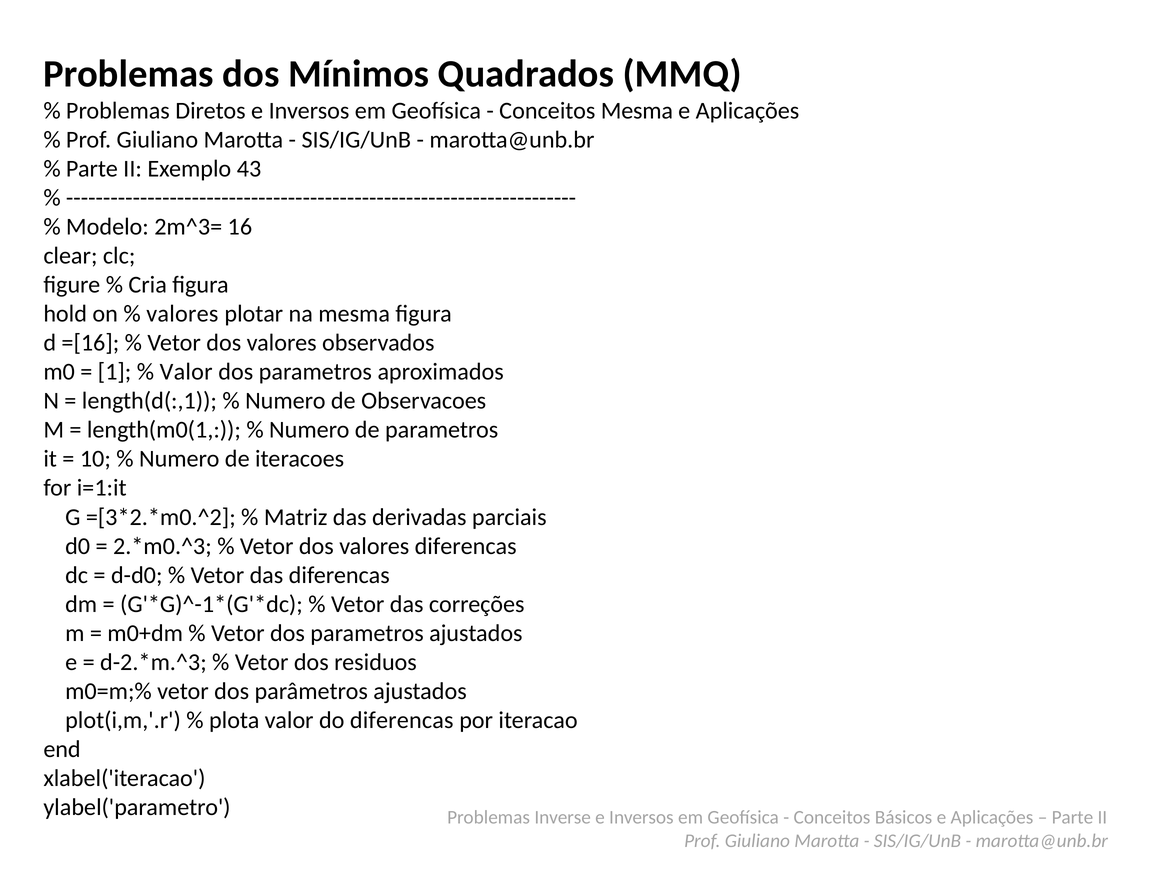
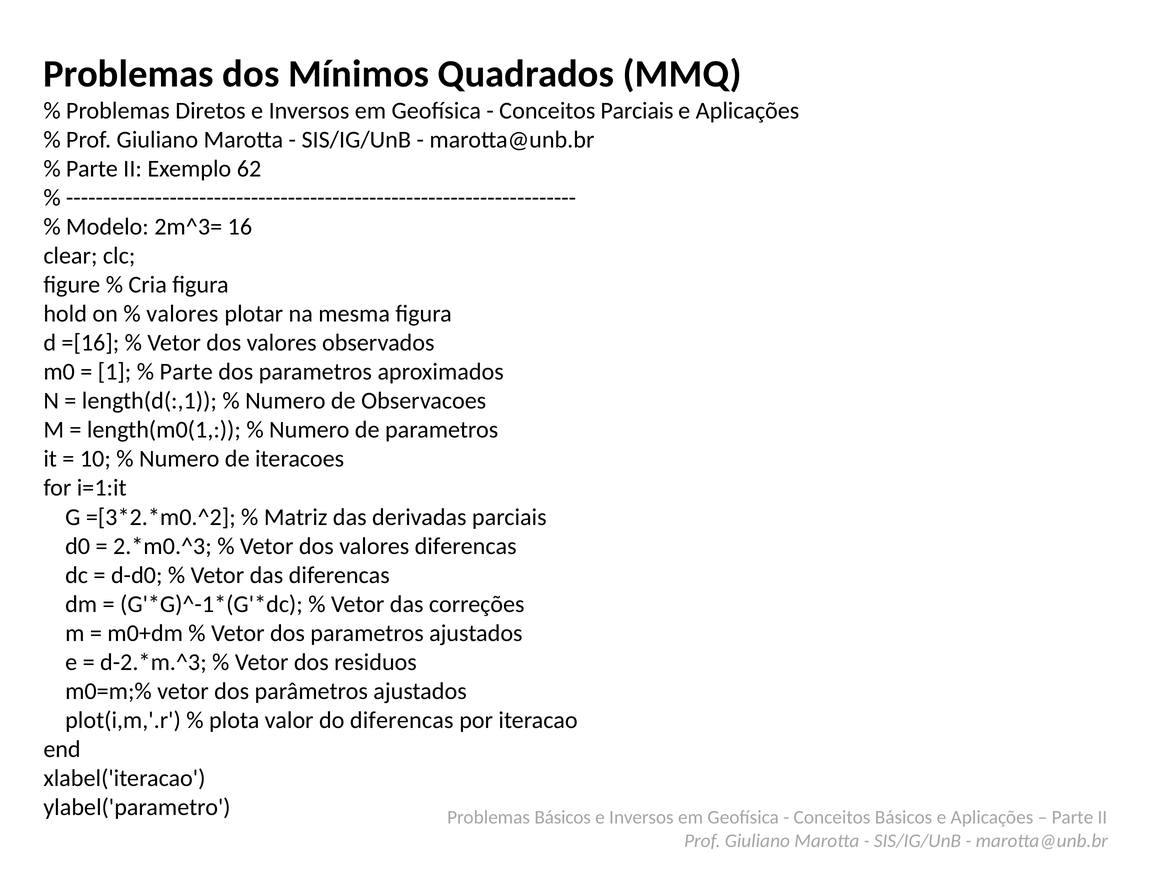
Conceitos Mesma: Mesma -> Parciais (637, 111)
43: 43 -> 62 (249, 169)
Valor: Valor -> Parte (186, 372)
Problemas Inverse: Inverse -> Básicos (563, 817)
